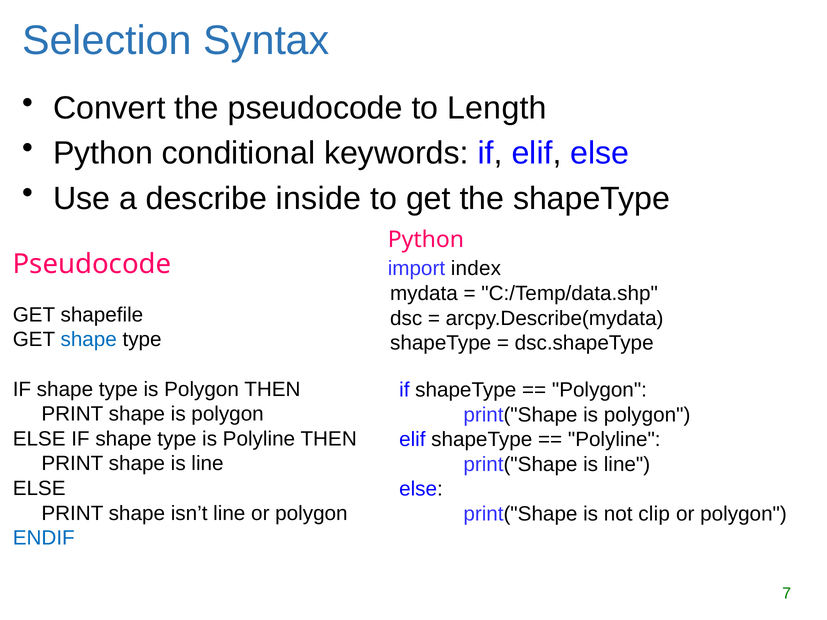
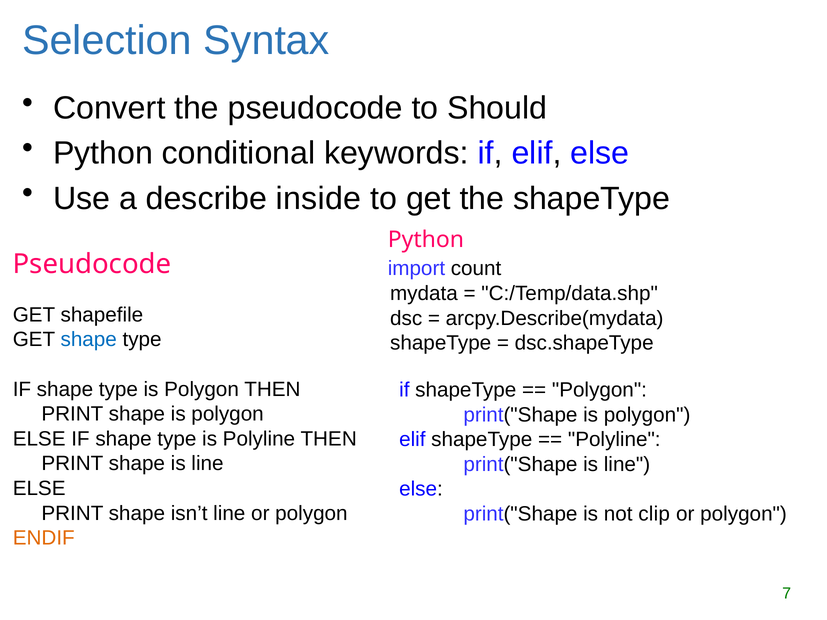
Length: Length -> Should (497, 108)
index: index -> count (476, 268)
ENDIF colour: blue -> orange (44, 538)
